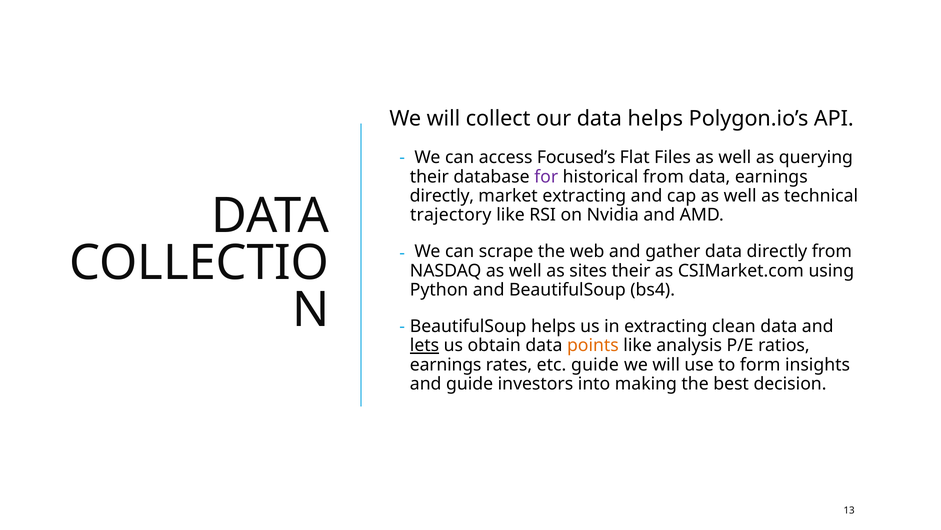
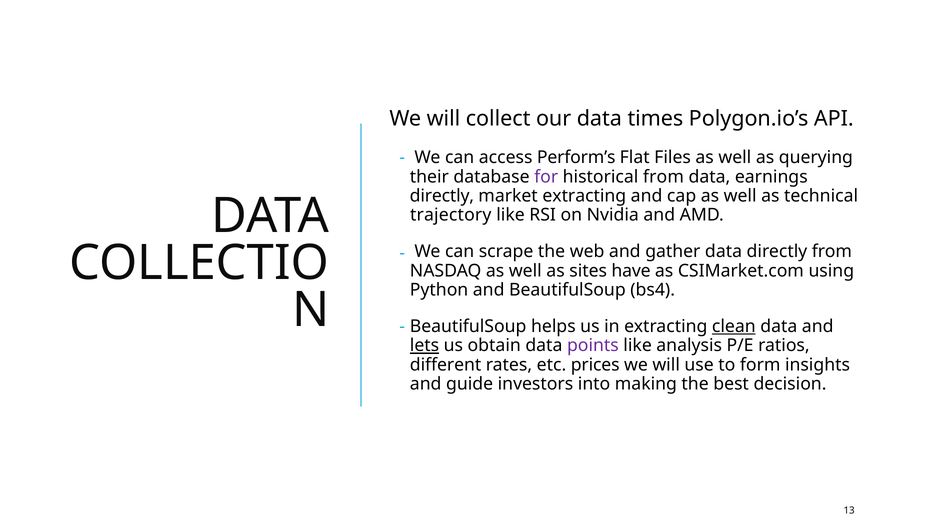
data helps: helps -> times (655, 119)
Focused’s: Focused’s -> Perform’s (576, 157)
sites their: their -> have (631, 270)
clean underline: none -> present (734, 326)
points colour: orange -> purple (593, 345)
earnings: earnings -> different (446, 364)
etc guide: guide -> prices (595, 364)
